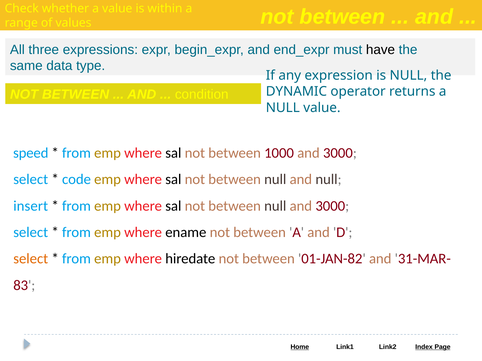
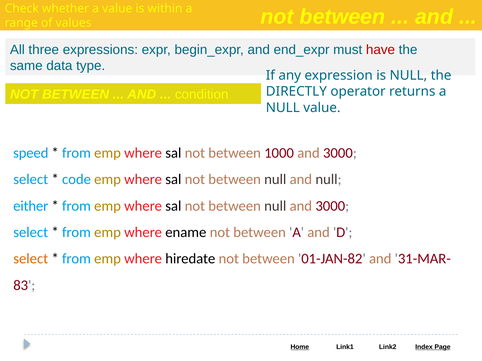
have colour: black -> red (381, 50)
DYNAMIC: DYNAMIC -> DIRECTLY (296, 92)
insert: insert -> either (31, 206)
